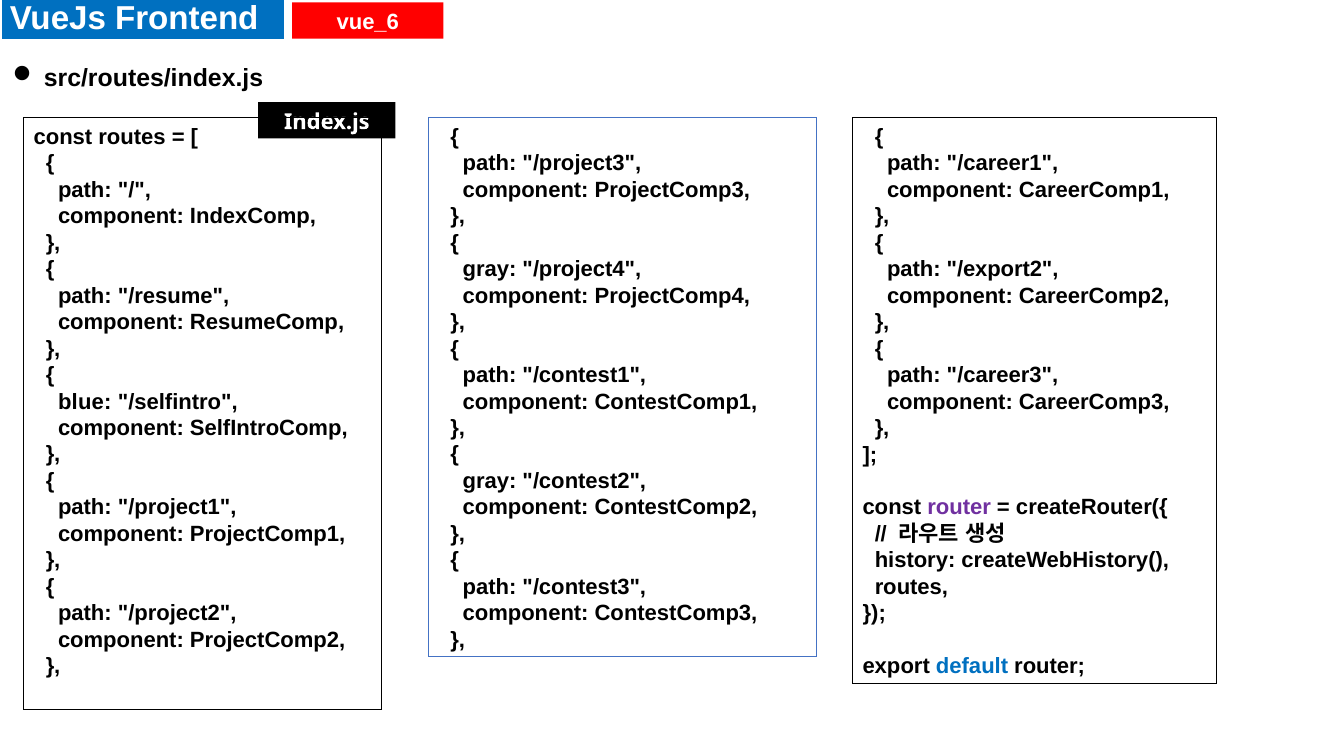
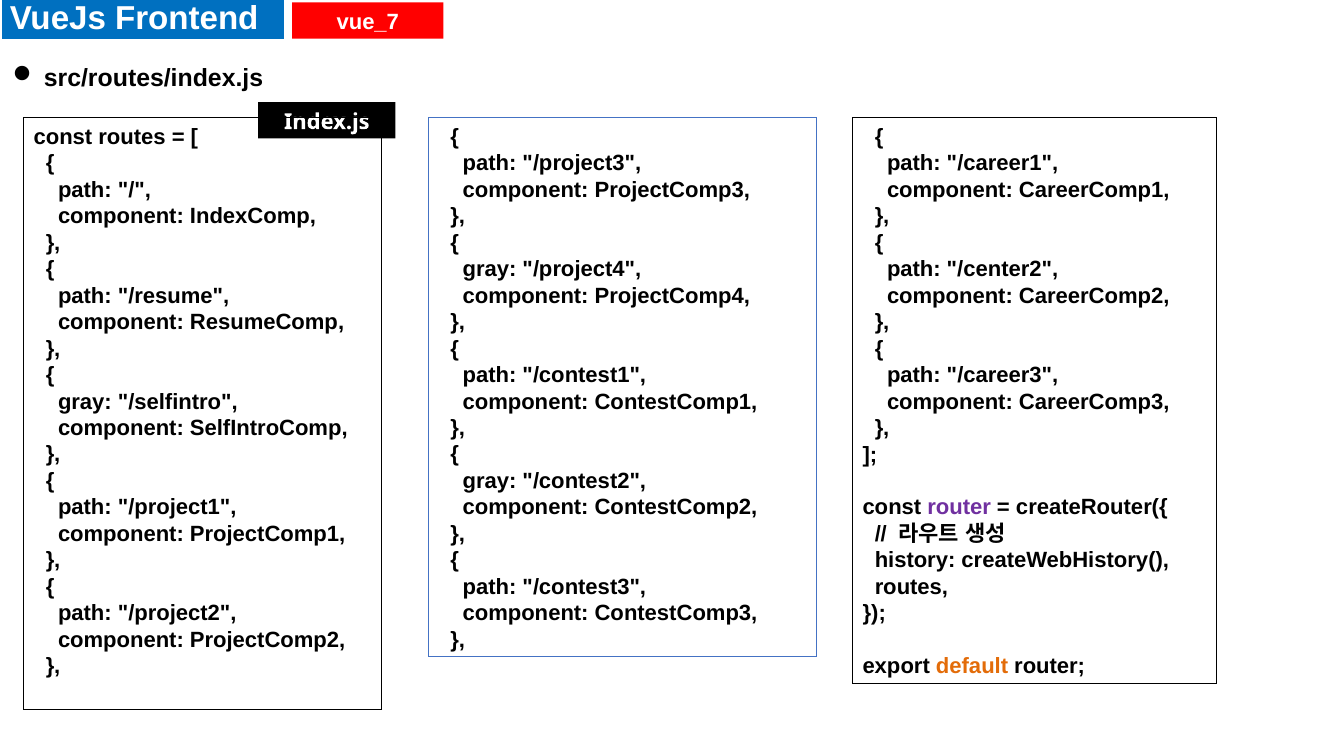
vue_6: vue_6 -> vue_7 (368, 22)
/export2: /export2 -> /center2 (1003, 270)
blue: blue -> gray (85, 402)
default colour: blue -> orange (972, 667)
